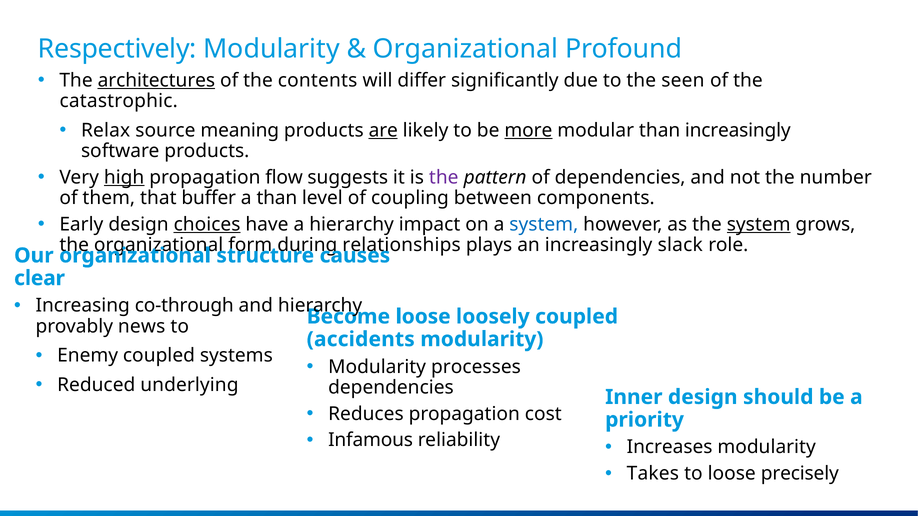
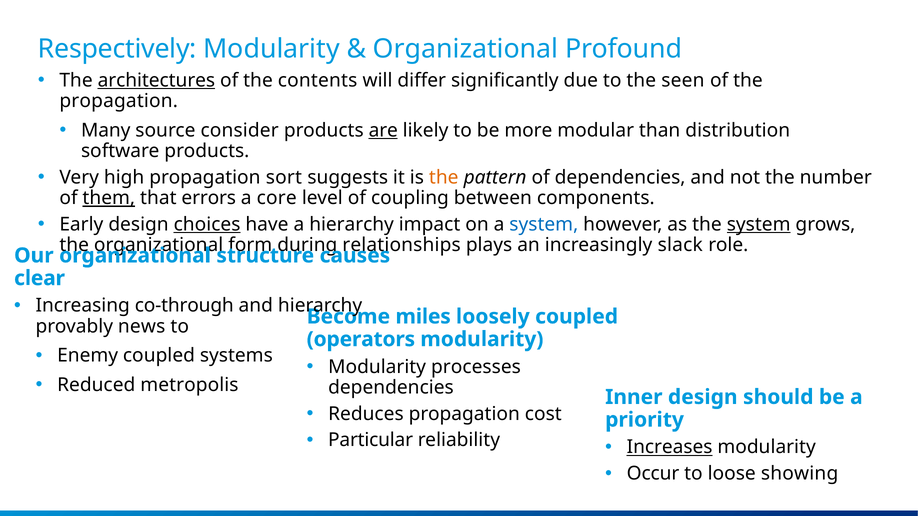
catastrophic: catastrophic -> propagation (119, 101)
Relax: Relax -> Many (106, 130)
meaning: meaning -> consider (240, 130)
more underline: present -> none (528, 130)
than increasingly: increasingly -> distribution (738, 130)
high underline: present -> none (124, 177)
flow: flow -> sort (284, 177)
the colour: purple -> orange (444, 177)
them underline: none -> present (109, 198)
buffer: buffer -> errors (209, 198)
a than: than -> core (277, 198)
Become loose: loose -> miles (423, 317)
accidents: accidents -> operators (361, 340)
underlying: underlying -> metropolis (189, 385)
Infamous: Infamous -> Particular (371, 440)
Increases underline: none -> present (670, 447)
Takes: Takes -> Occur (653, 474)
precisely: precisely -> showing (800, 474)
